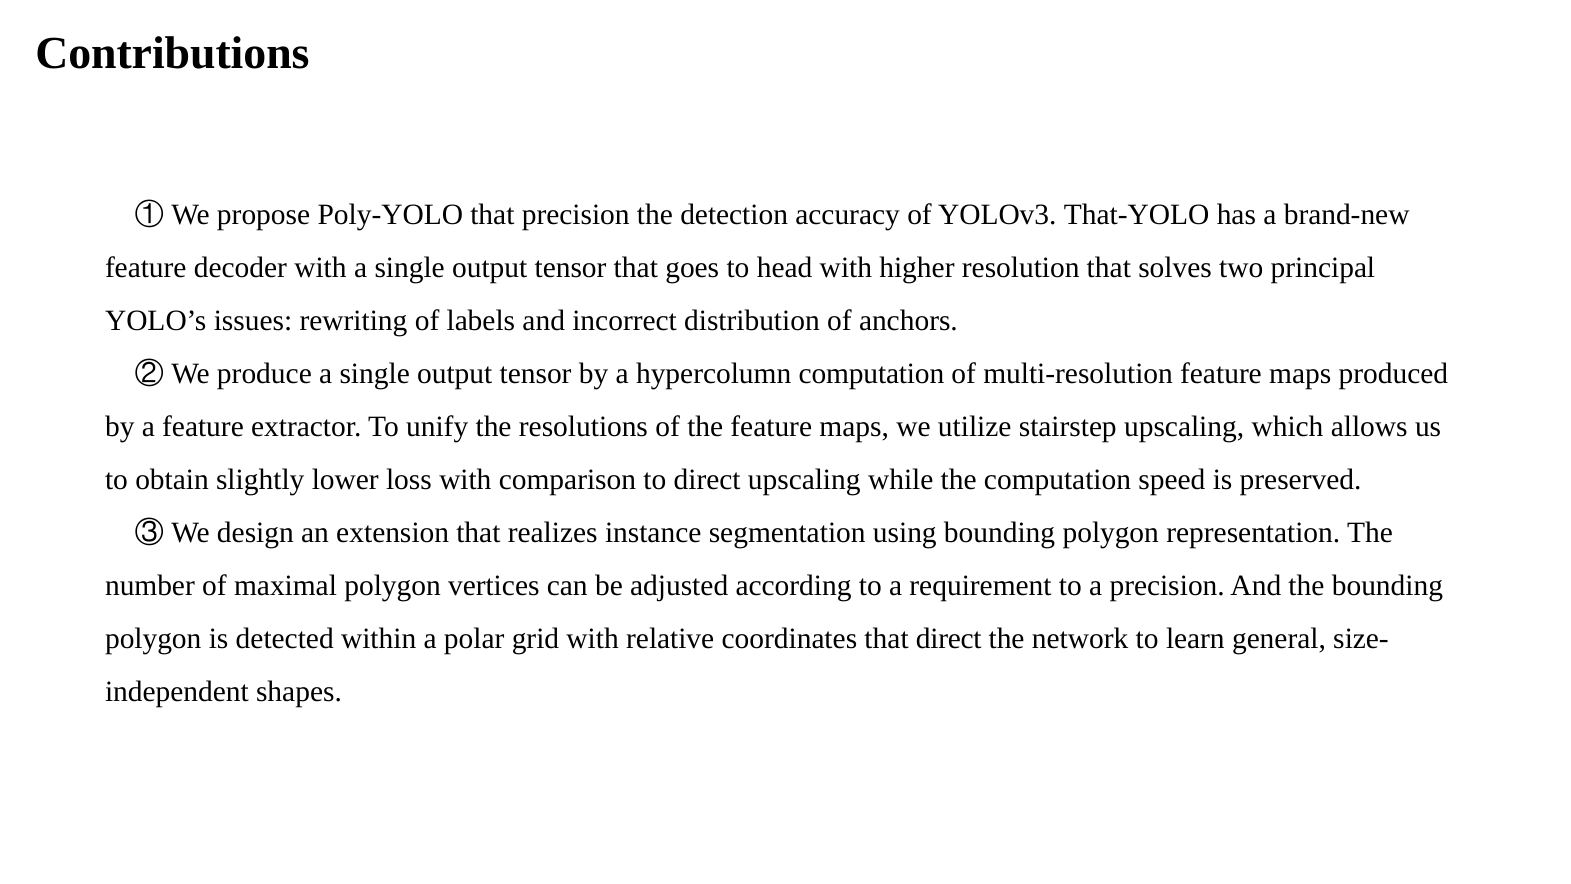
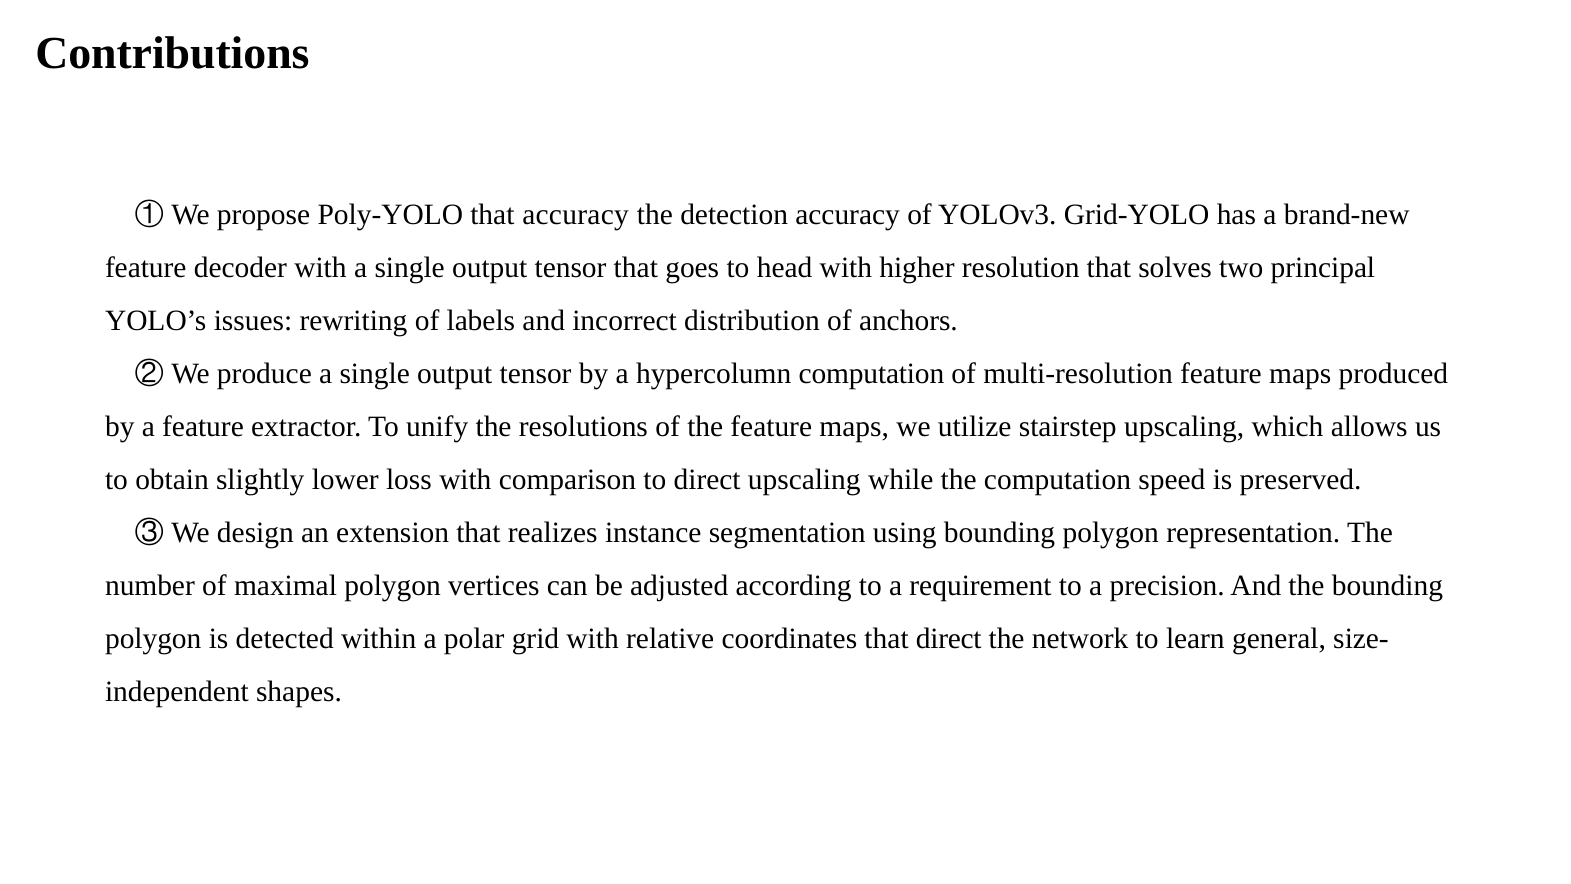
that precision: precision -> accuracy (576, 215)
That-YOLO: That-YOLO -> Grid-YOLO (1137, 215)
